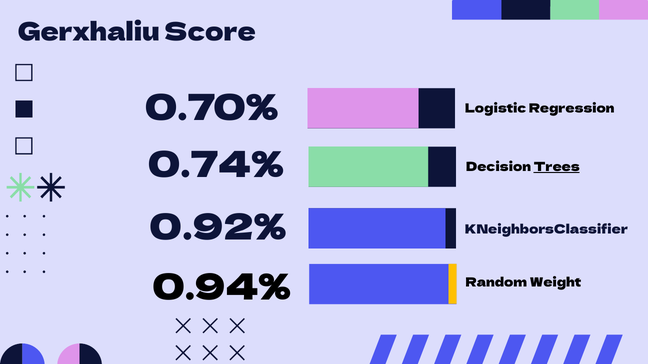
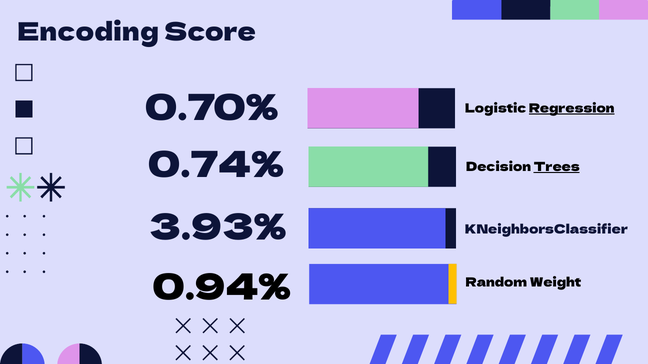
Gerxhaliu: Gerxhaliu -> Encoding (88, 32)
Regression underline: none -> present (572, 109)
0.92%: 0.92% -> 3.93% (218, 228)
